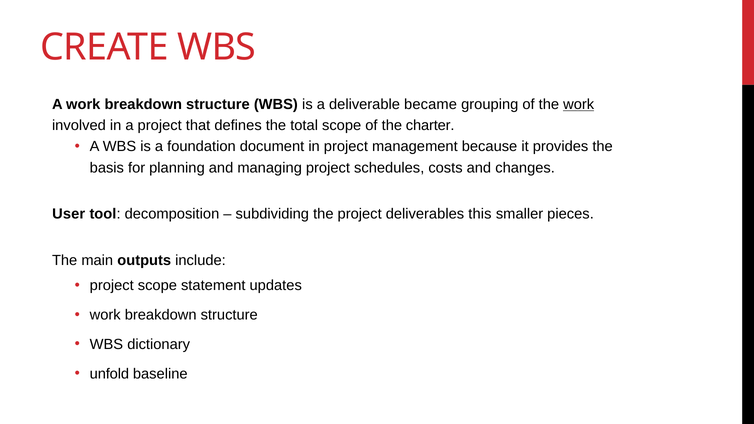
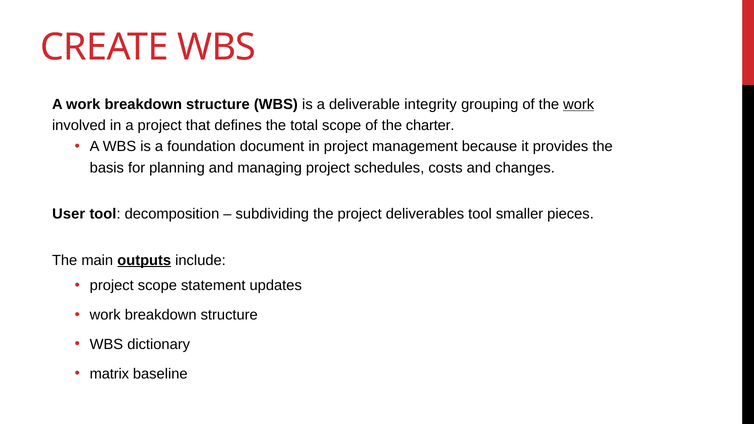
became: became -> integrity (431, 104)
deliverables this: this -> tool (480, 214)
outputs underline: none -> present (144, 260)
unfold: unfold -> matrix (109, 374)
